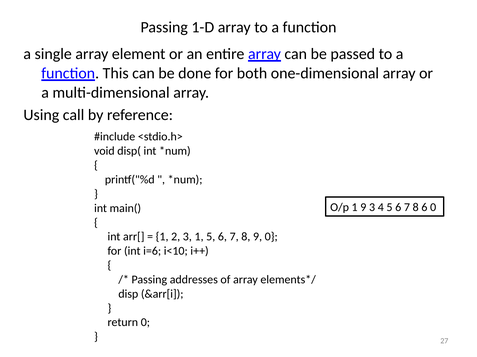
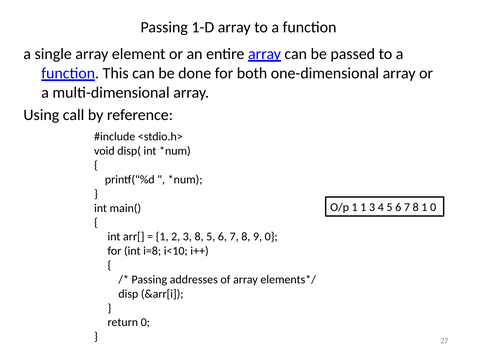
1 9: 9 -> 1 (363, 208)
8 6: 6 -> 1 (424, 208)
3 1: 1 -> 8 (199, 237)
i=6: i=6 -> i=8 (152, 252)
